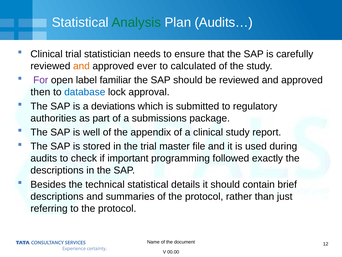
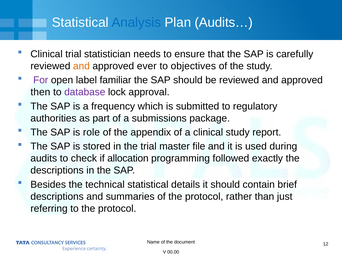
Analysis colour: green -> blue (136, 22)
calculated: calculated -> objectives (193, 66)
database colour: blue -> purple (85, 92)
deviations: deviations -> frequency (113, 106)
well: well -> role (91, 132)
important: important -> allocation (128, 158)
